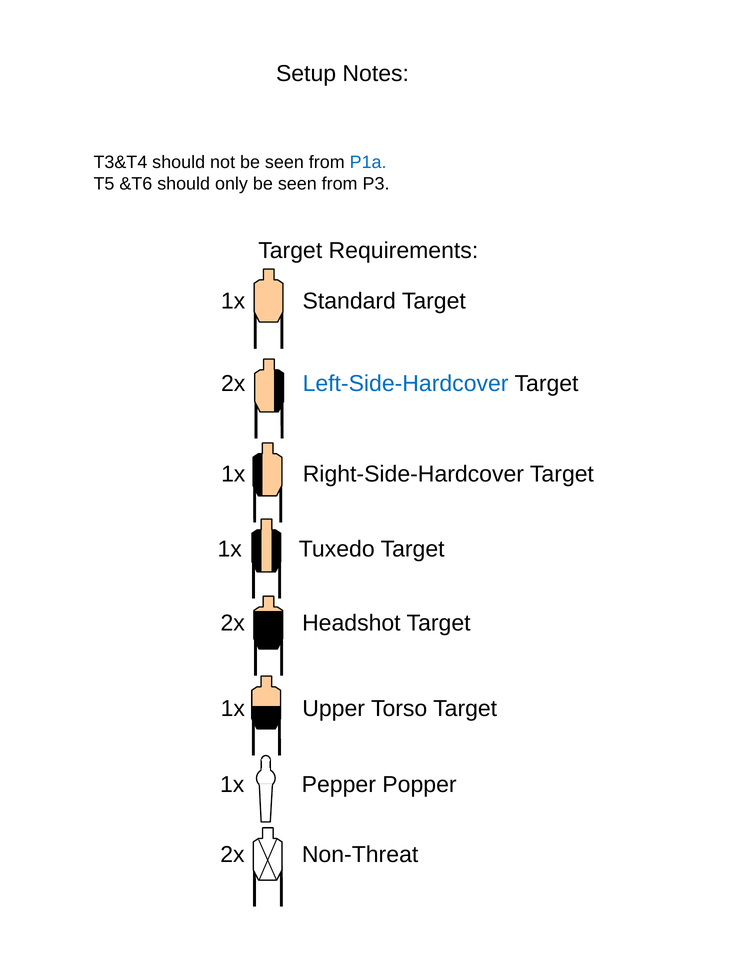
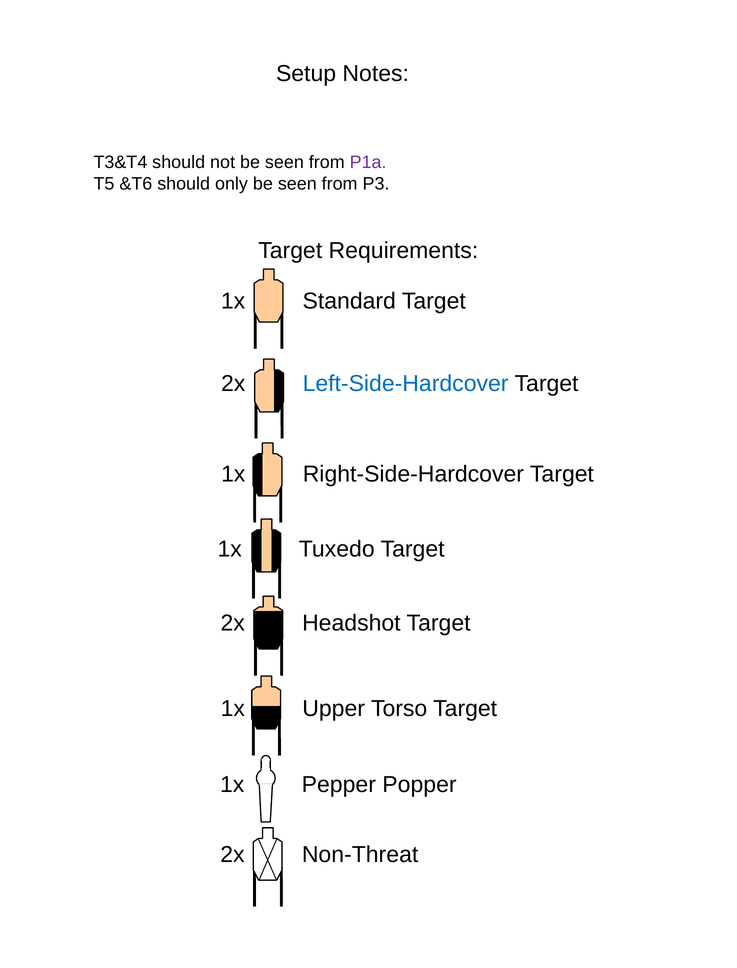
P1a colour: blue -> purple (368, 162)
